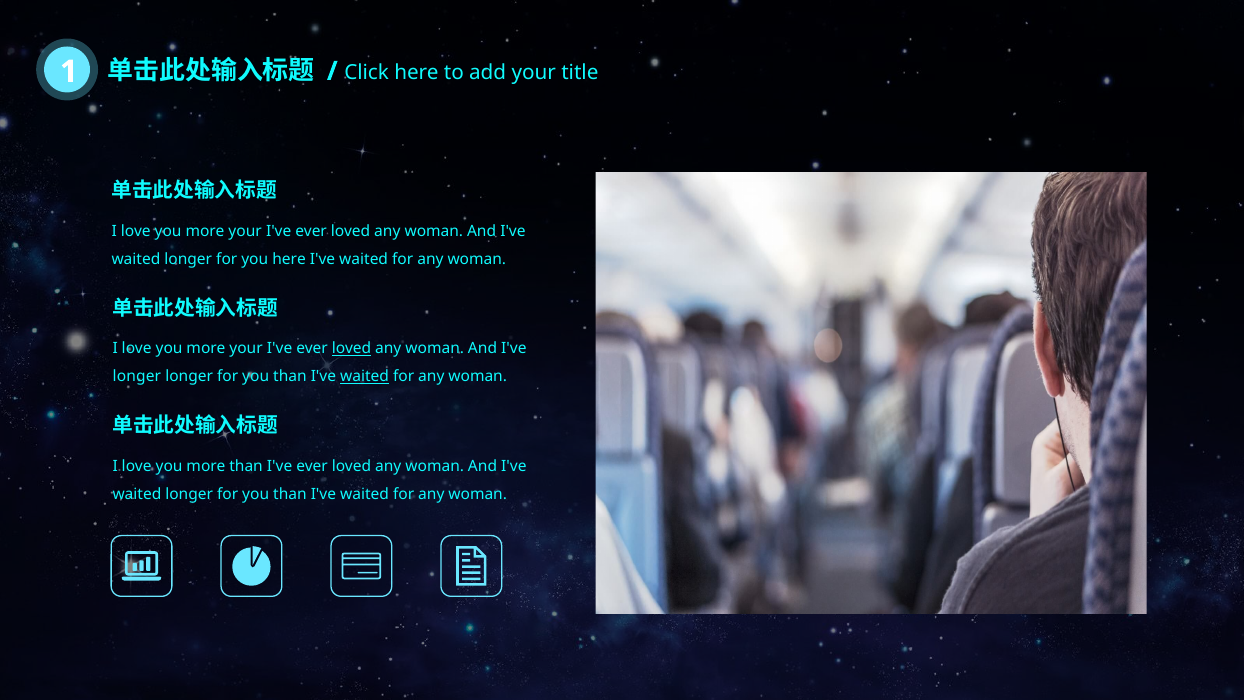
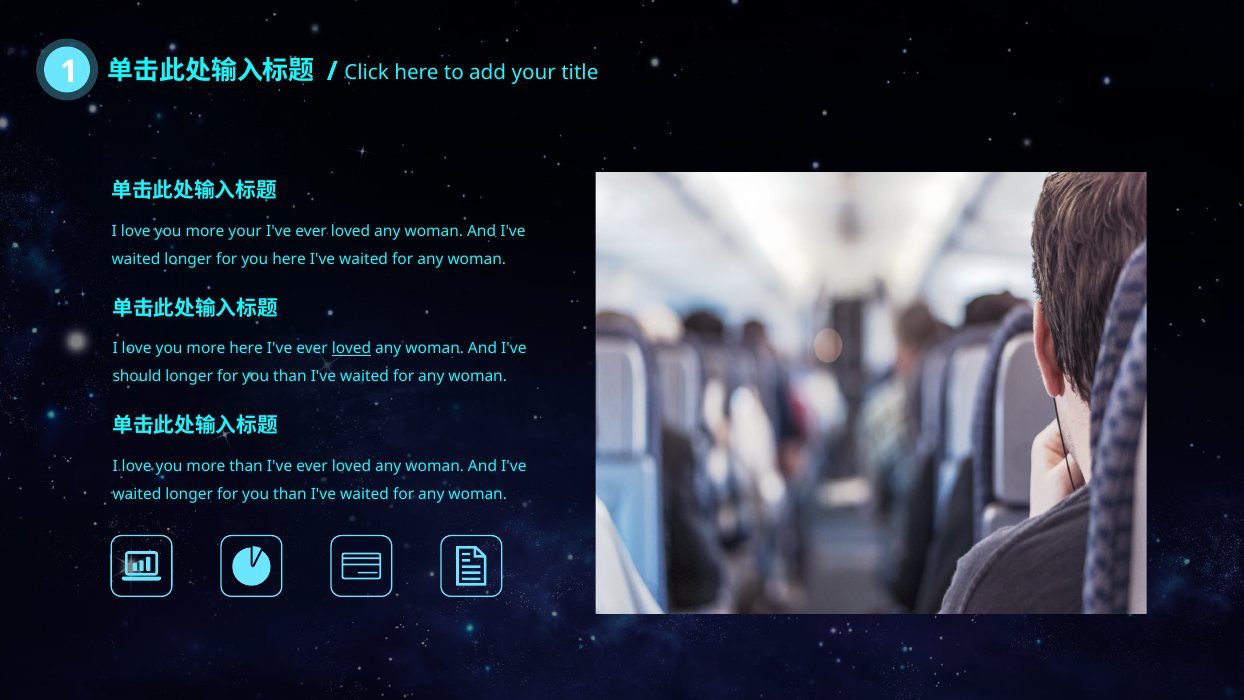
your: your -> here (246, 349)
longer: longer -> should (137, 377)
waited underline: present -> none (365, 377)
